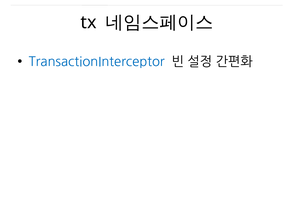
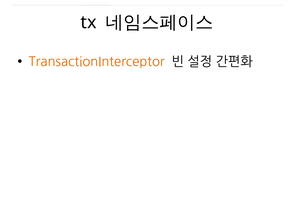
TransactionInterceptor colour: blue -> orange (97, 62)
